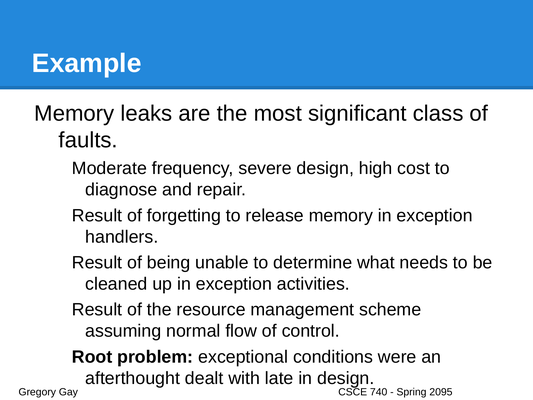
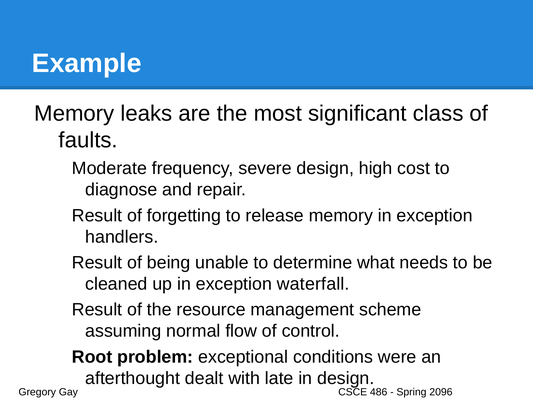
activities: activities -> waterfall (313, 284)
740: 740 -> 486 (379, 392)
2095: 2095 -> 2096 (441, 392)
